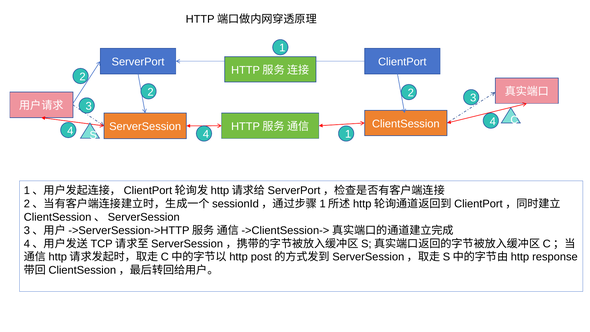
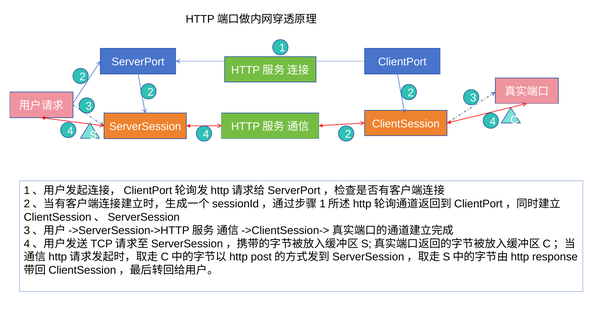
4 1: 1 -> 2 (348, 134)
